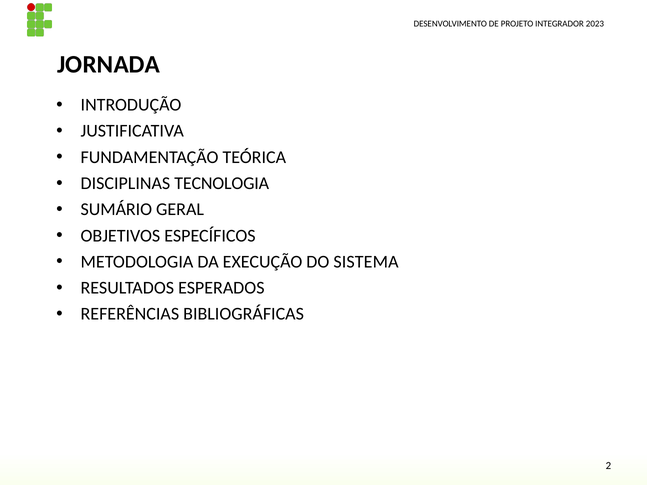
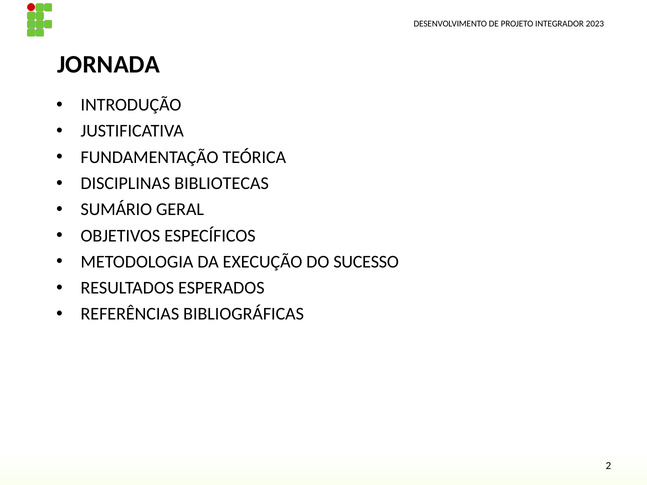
TECNOLOGIA: TECNOLOGIA -> BIBLIOTECAS (222, 183)
SISTEMA: SISTEMA -> SUCESSO (366, 262)
